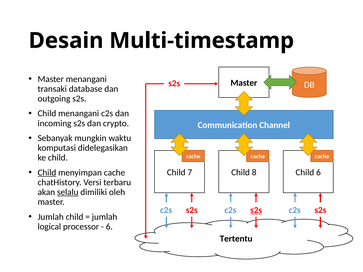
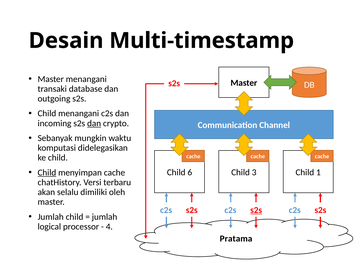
dan underline: none -> present (94, 123)
7: 7 -> 6 (190, 172)
8: 8 -> 3 (254, 172)
Child 6: 6 -> 1 (318, 172)
selalu underline: present -> none (68, 192)
6: 6 -> 4 (109, 227)
Tertentu: Tertentu -> Pratama (236, 239)
